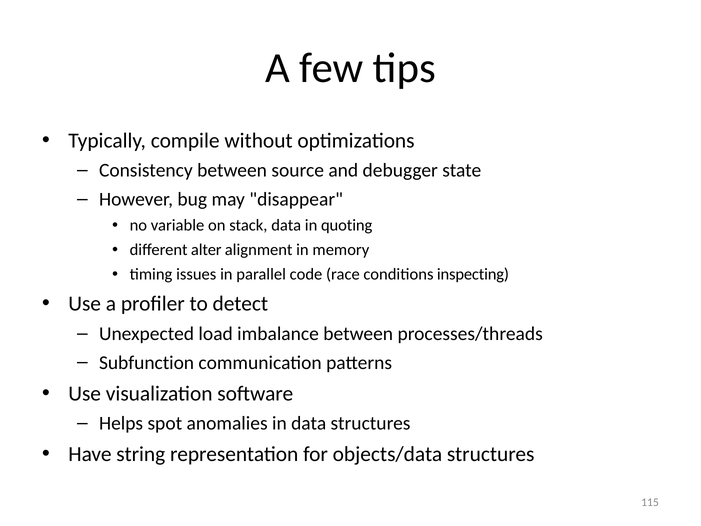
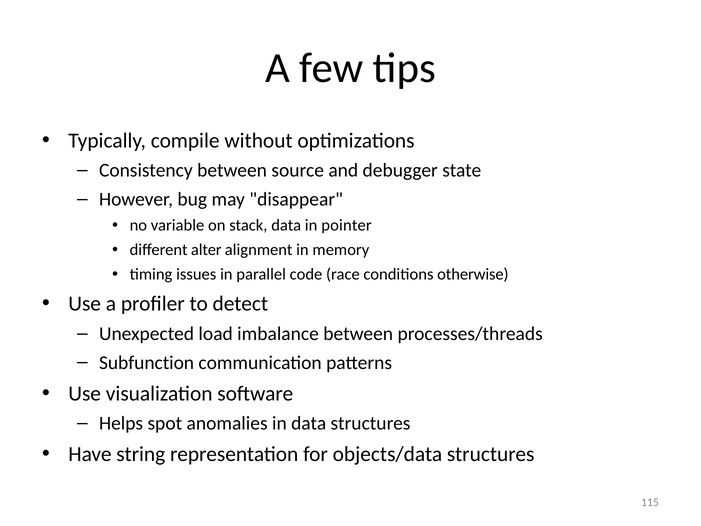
quoting: quoting -> pointer (347, 225)
inspecting: inspecting -> otherwise (473, 274)
